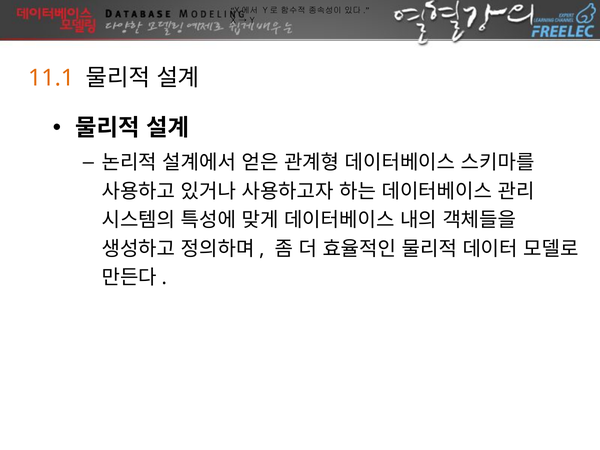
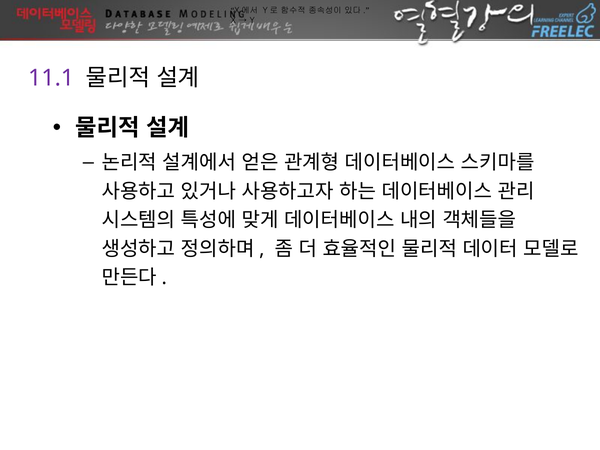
11.1 colour: orange -> purple (51, 78)
